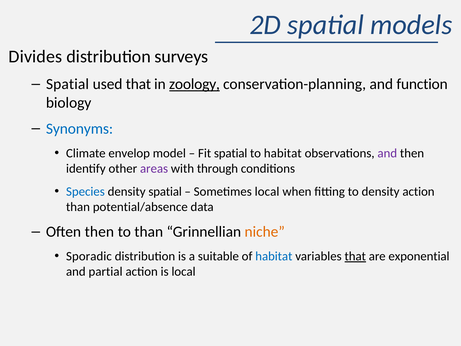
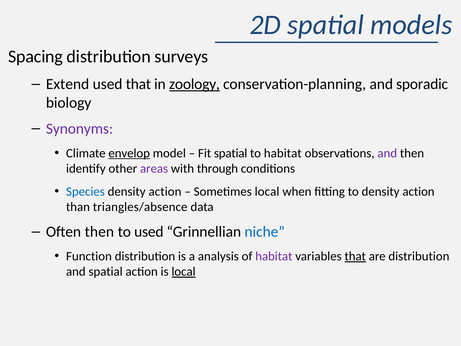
Divides: Divides -> Spacing (36, 57)
Spatial: Spatial -> Extend (68, 84)
function: function -> sporadic (422, 84)
Synonyms colour: blue -> purple (79, 129)
envelop underline: none -> present (129, 153)
spatial: spatial -> action (165, 192)
potential/absence: potential/absence -> triangles/absence (140, 207)
to than: than -> used (149, 232)
niche colour: orange -> blue (265, 232)
Sporadic: Sporadic -> Function (89, 256)
suitable: suitable -> analysis (218, 256)
habitat colour: blue -> purple (274, 256)
are exponential: exponential -> distribution (419, 256)
and partial: partial -> spatial (106, 271)
local underline: none -> present (184, 271)
